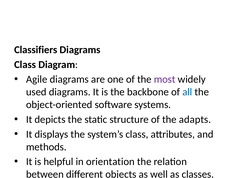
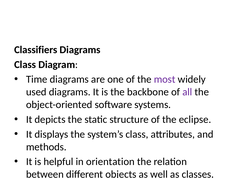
Agile: Agile -> Time (37, 79)
all colour: blue -> purple (187, 92)
adapts: adapts -> eclipse (195, 119)
